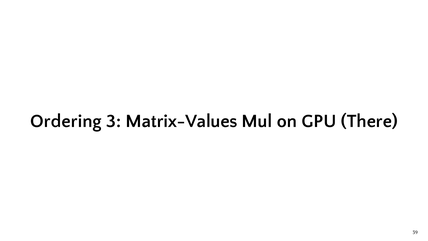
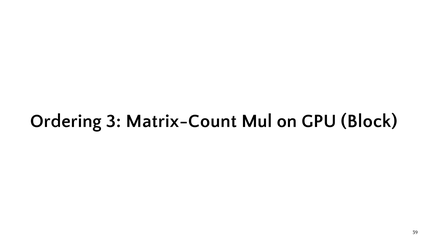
Matrix-Values: Matrix-Values -> Matrix-Count (181, 121)
There: There -> Block (369, 121)
